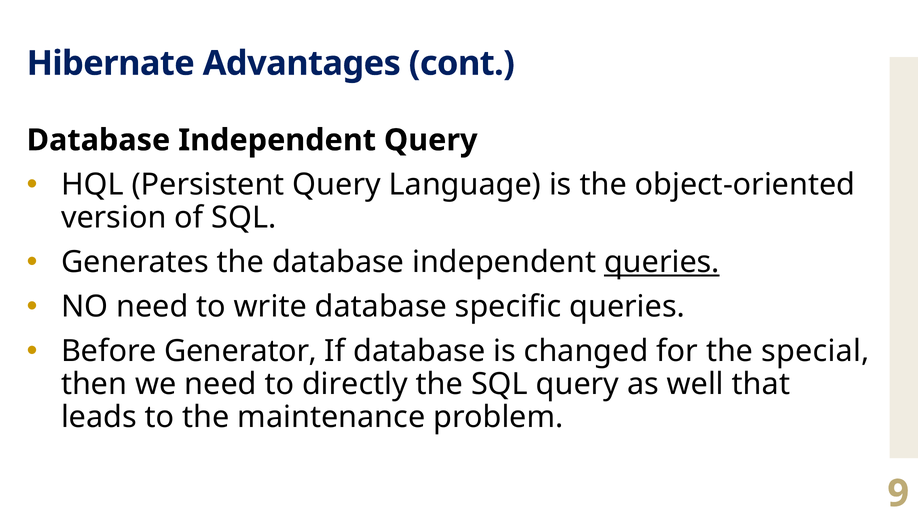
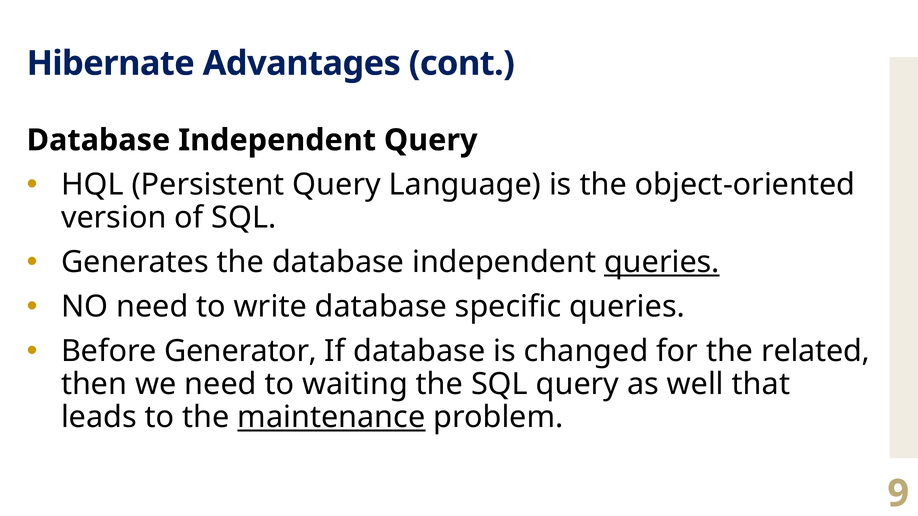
special: special -> related (816, 351)
directly: directly -> waiting (355, 385)
maintenance underline: none -> present (331, 418)
